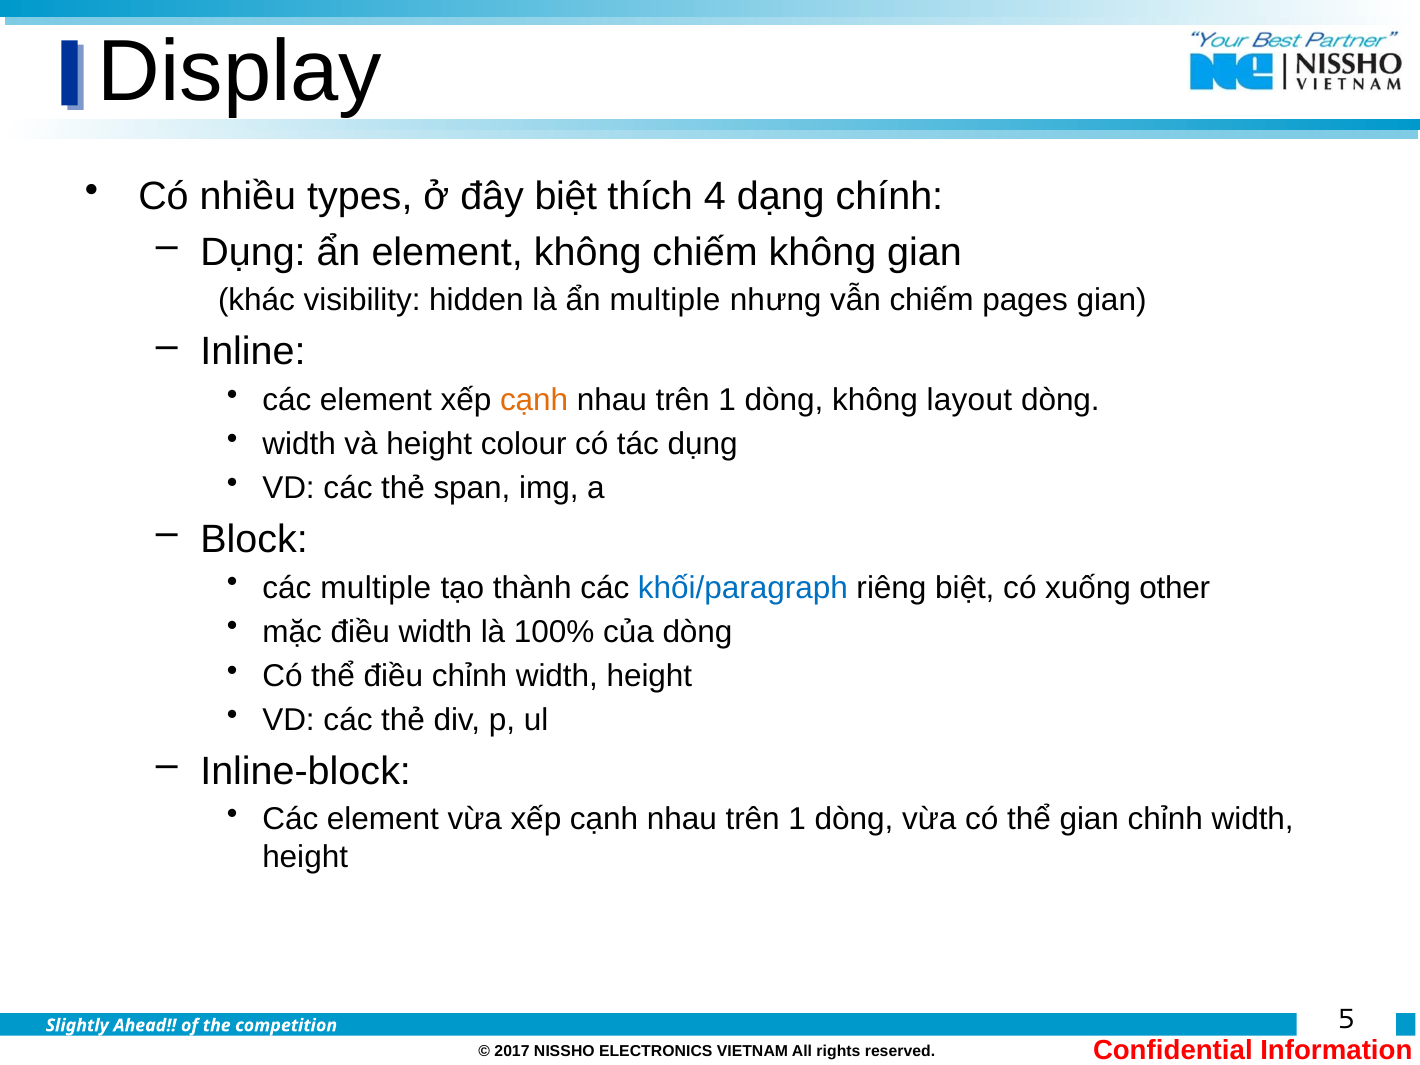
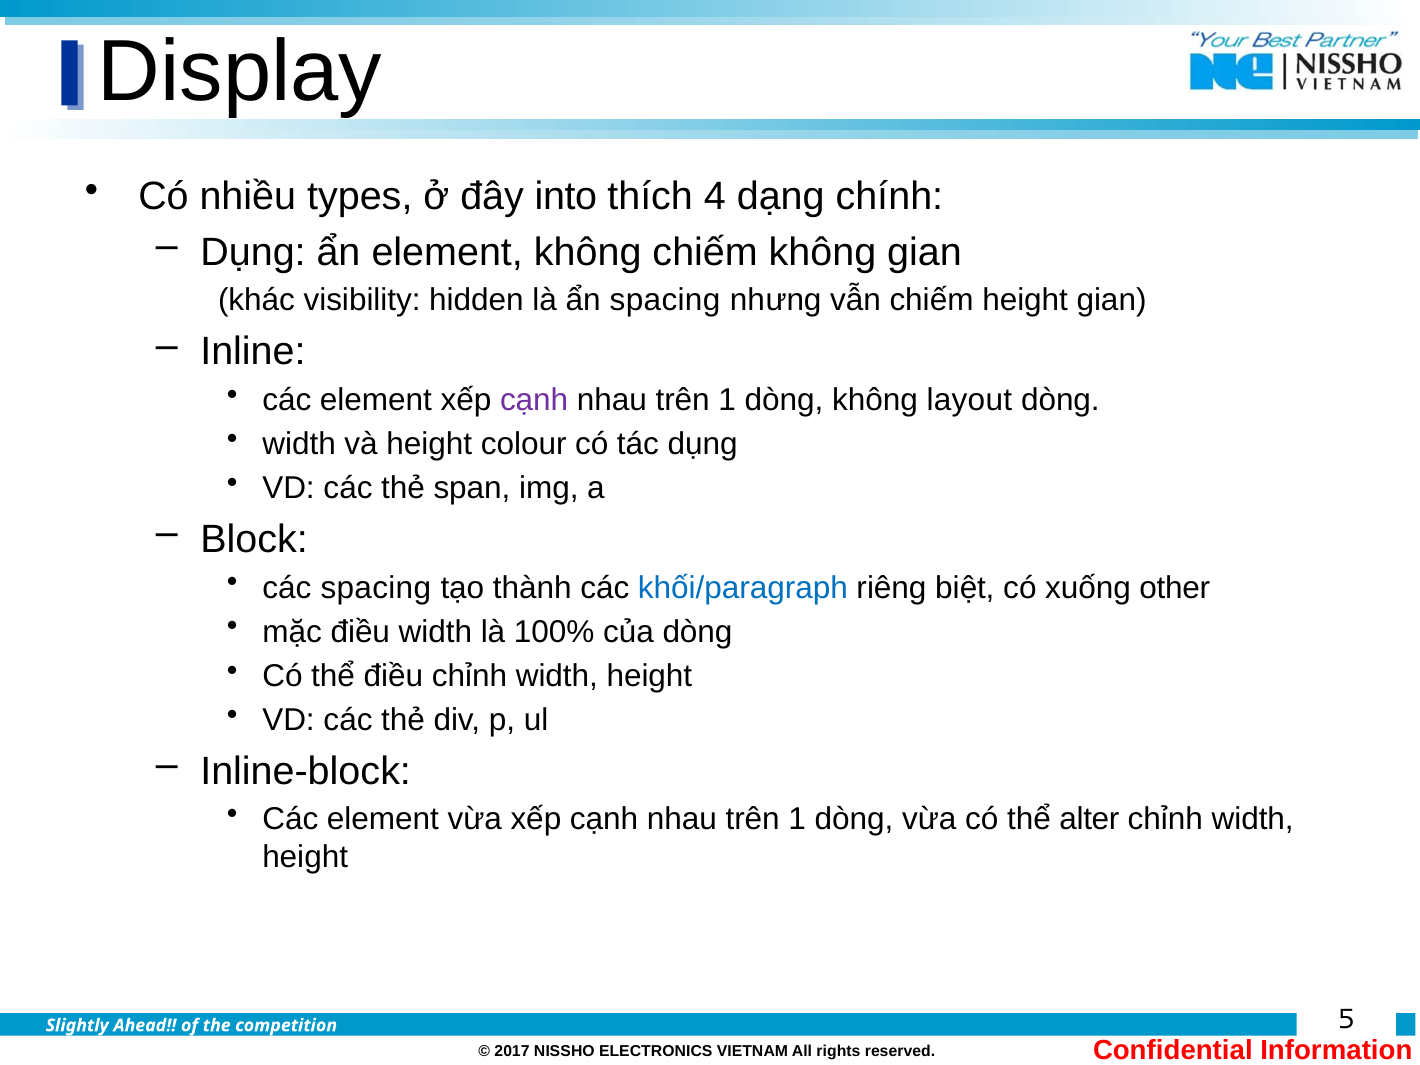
đây biệt: biệt -> into (566, 197)
ẩn multiple: multiple -> spacing (665, 300)
chiếm pages: pages -> height (1025, 300)
cạnh colour: orange -> purple (534, 400)
các multiple: multiple -> spacing (376, 588)
thể gian: gian -> alter (1089, 820)
